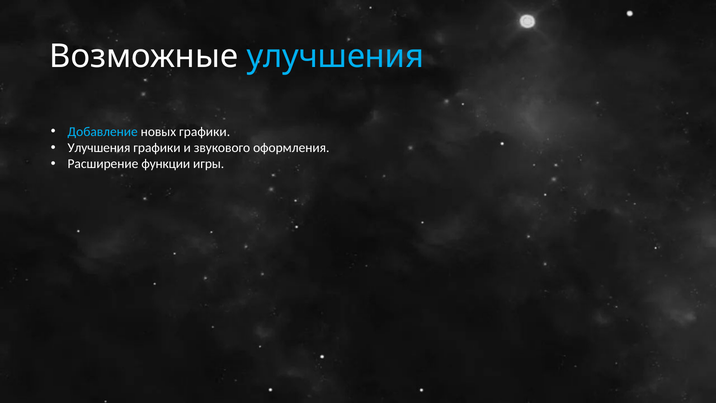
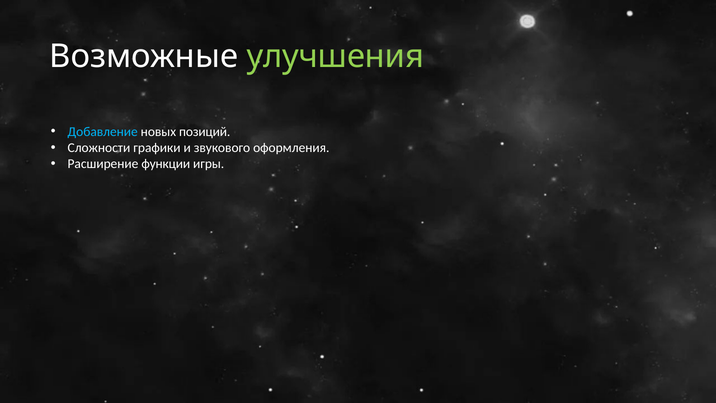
улучшения colour: light blue -> light green (335, 56)
новых графики: графики -> позиций (205, 132)
Улучшения: Улучшения -> Сложности (99, 148)
